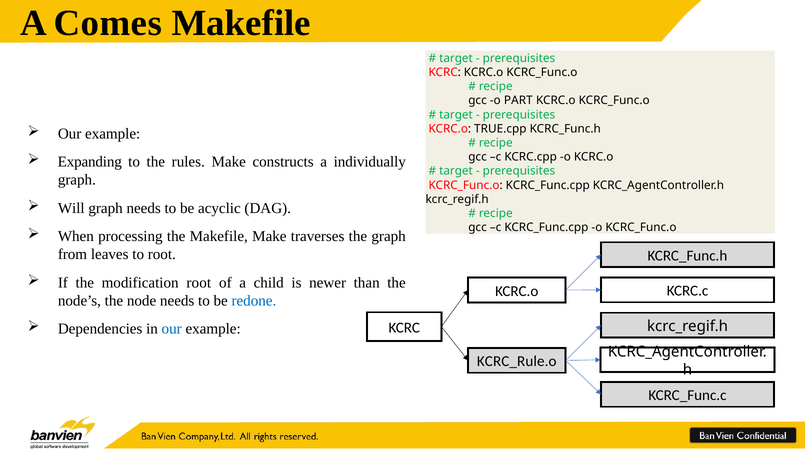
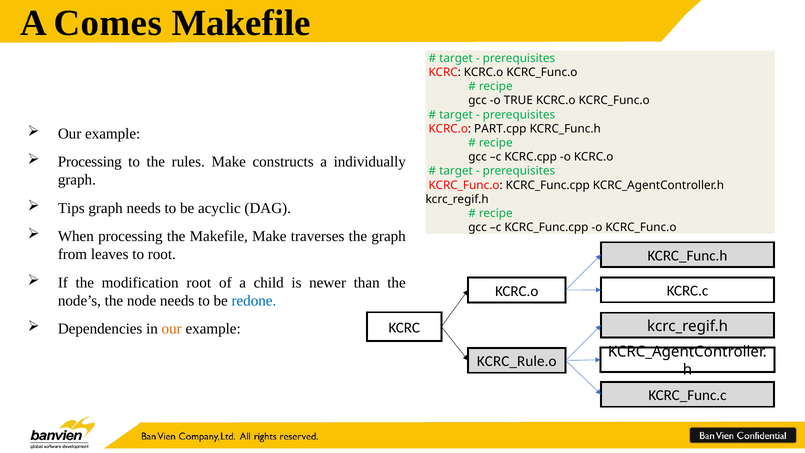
PART: PART -> TRUE (518, 101)
TRUE.cpp: TRUE.cpp -> PART.cpp (500, 129)
Expanding: Expanding -> Processing (90, 162)
Will: Will -> Tips (71, 208)
our colour: blue -> orange (172, 329)
